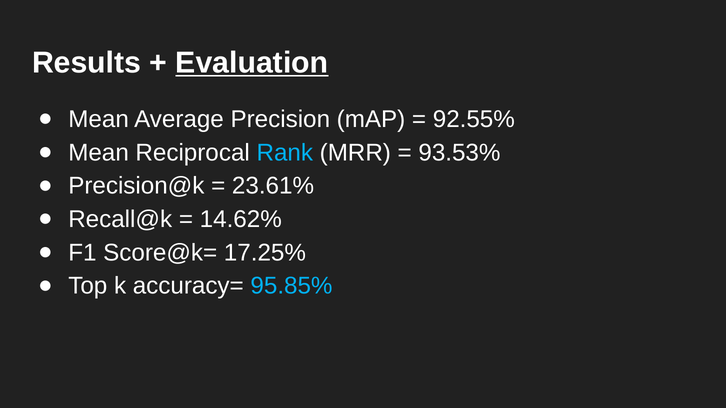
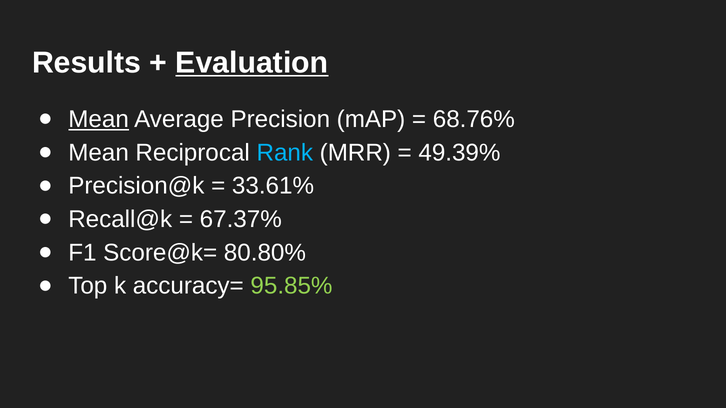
Mean underline: none -> present (99, 119)
92.55%: 92.55% -> 68.76% (474, 119)
93.53%: 93.53% -> 49.39% (459, 153)
23.61%: 23.61% -> 33.61% (273, 186)
14.62%: 14.62% -> 67.37% (241, 219)
17.25%: 17.25% -> 80.80% (265, 253)
95.85% colour: light blue -> light green (292, 286)
